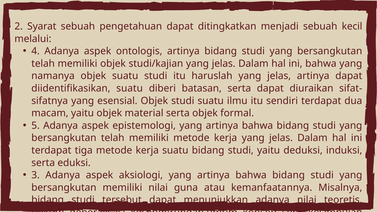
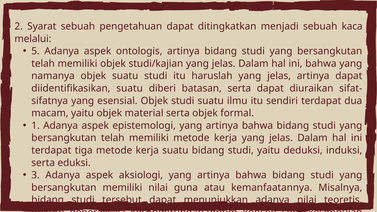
kecil: kecil -> kaca (352, 26)
4: 4 -> 5 (36, 51)
5: 5 -> 1 (36, 126)
